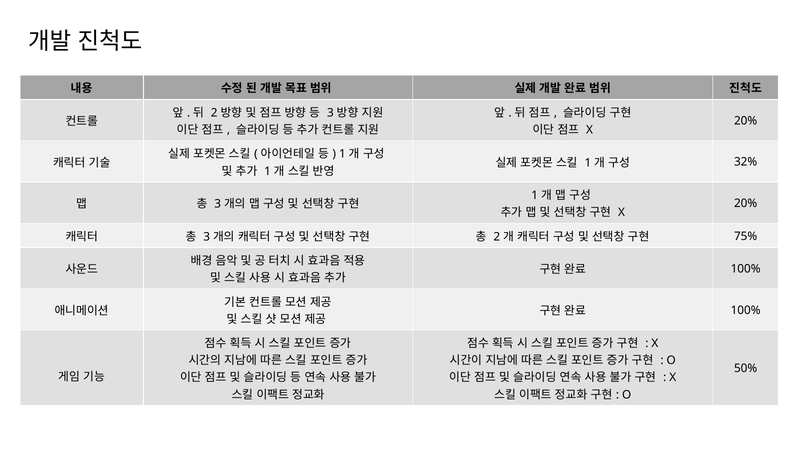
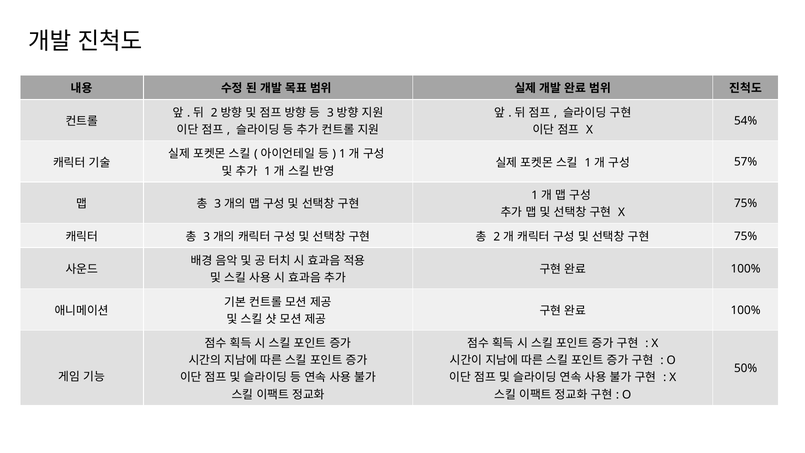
20%: 20% -> 54% (746, 121)
32%: 32% -> 57% (746, 162)
20%: 20% -> 75% (746, 203)
